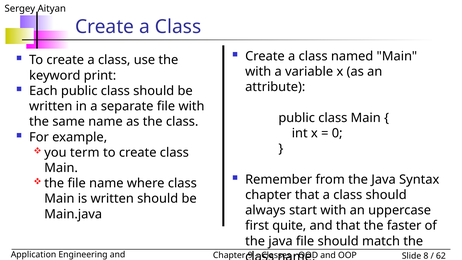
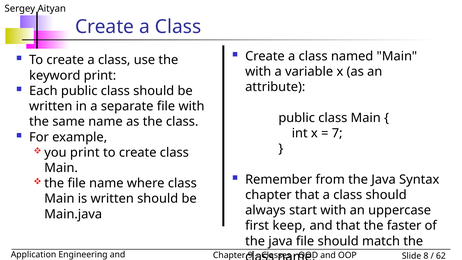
0: 0 -> 7 (337, 133)
you term: term -> print (85, 152)
quite: quite -> keep (289, 226)
